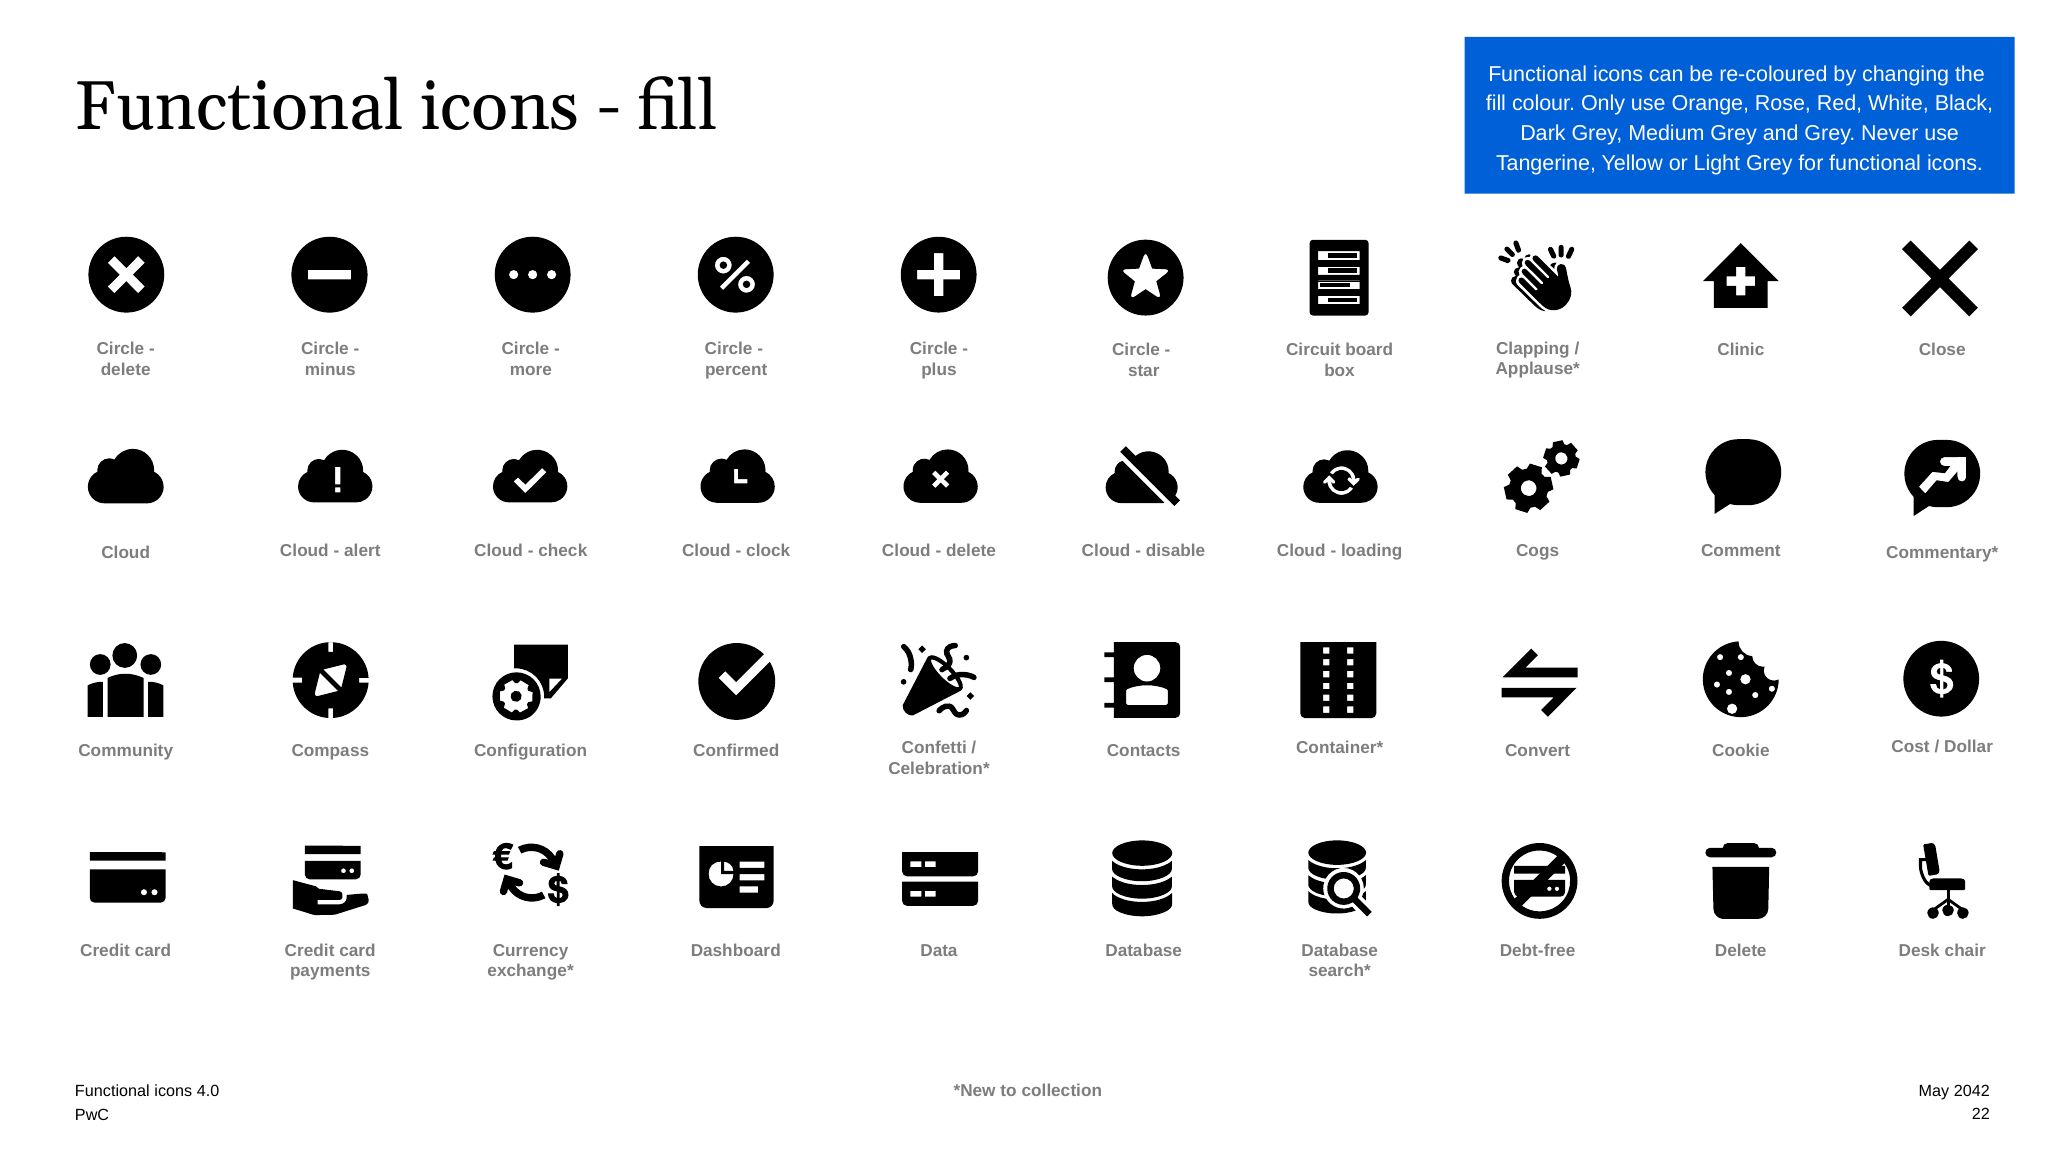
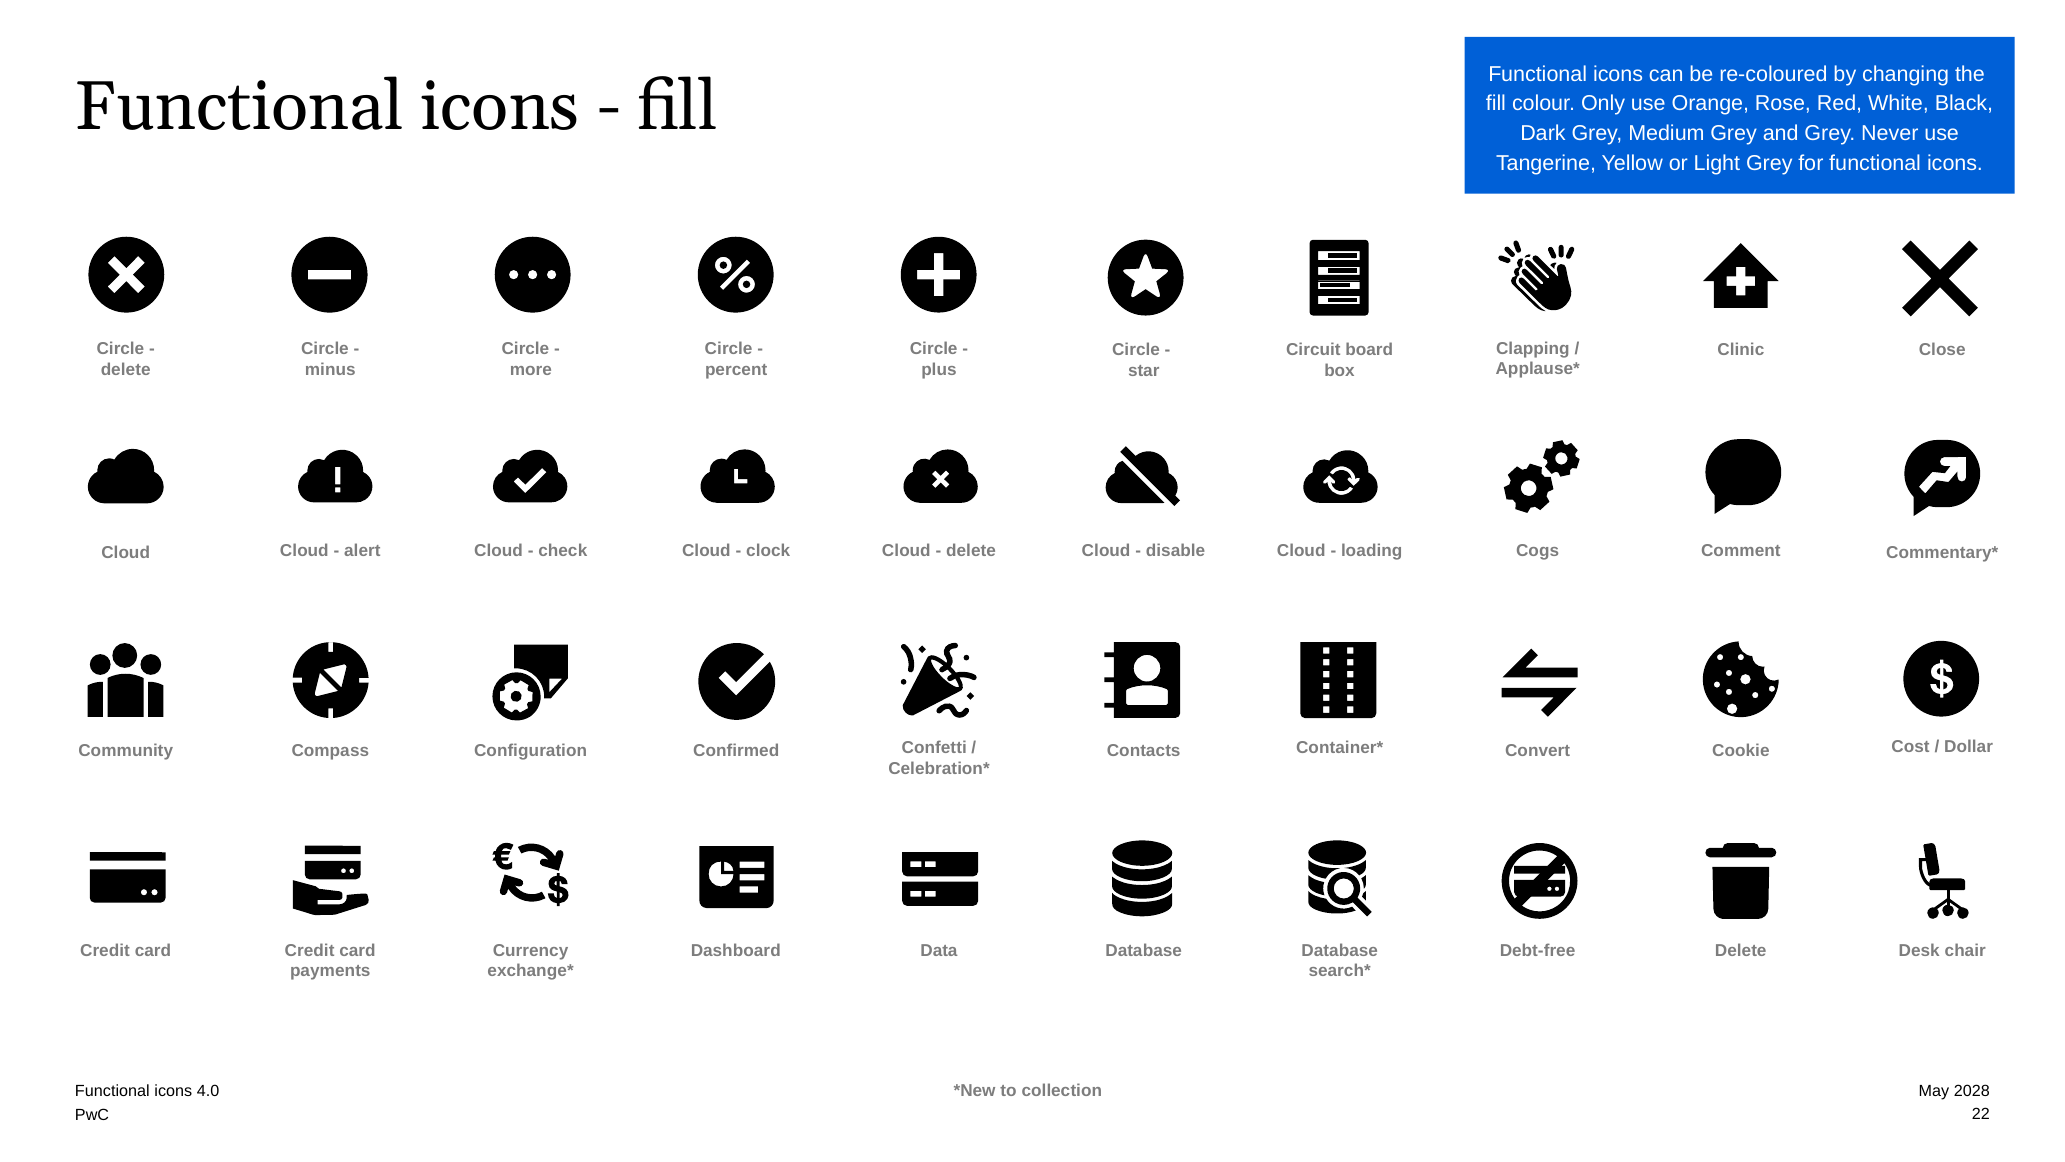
2042: 2042 -> 2028 (1972, 1091)
